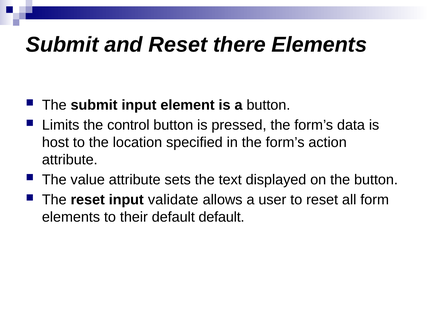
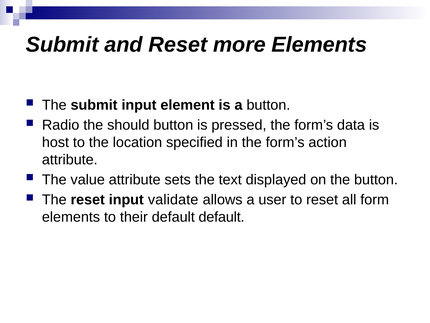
there: there -> more (239, 45)
Limits: Limits -> Radio (61, 125)
control: control -> should (128, 125)
